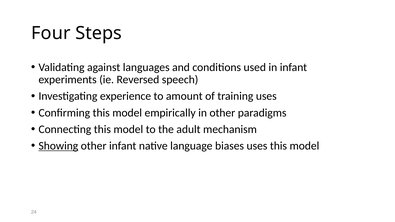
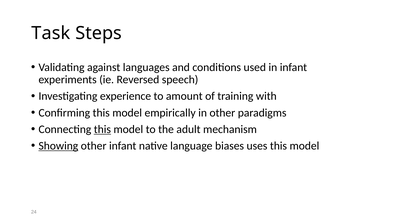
Four: Four -> Task (51, 33)
training uses: uses -> with (266, 96)
this underline: none -> present (102, 129)
